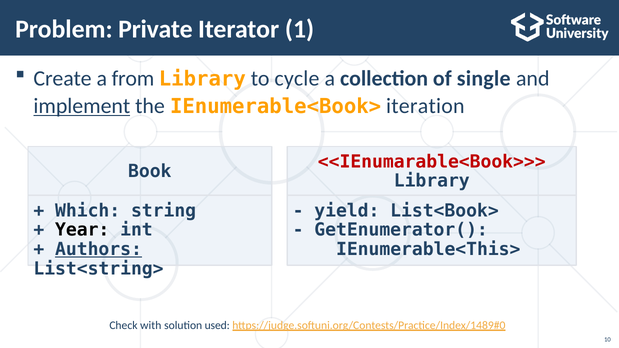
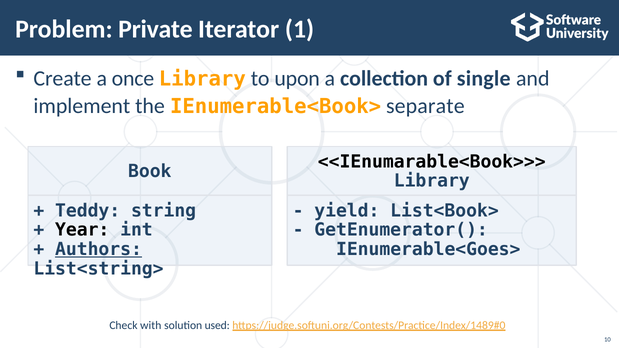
from: from -> once (133, 79)
cycle: cycle -> upon (297, 79)
implement underline: present -> none (82, 106)
iteration: iteration -> separate (425, 106)
<<IEnumarable<Book>>> colour: red -> black (432, 162)
Which: Which -> Teddy (88, 211)
IEnumerable<This>: IEnumerable<This> -> IEnumerable<Goes> (428, 249)
